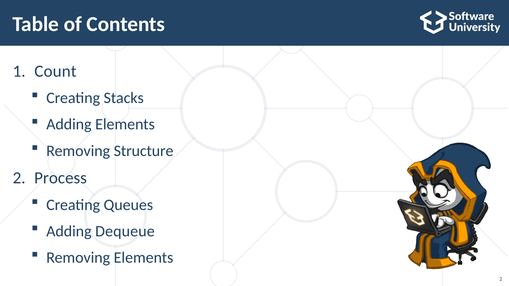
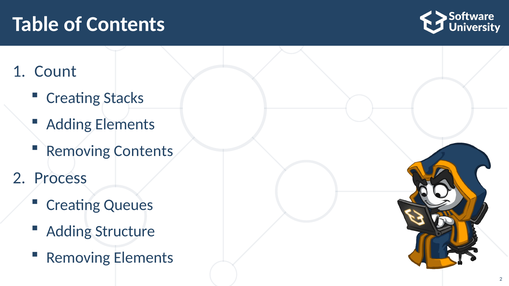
Removing Structure: Structure -> Contents (143, 151)
Dequeue: Dequeue -> Structure (125, 232)
